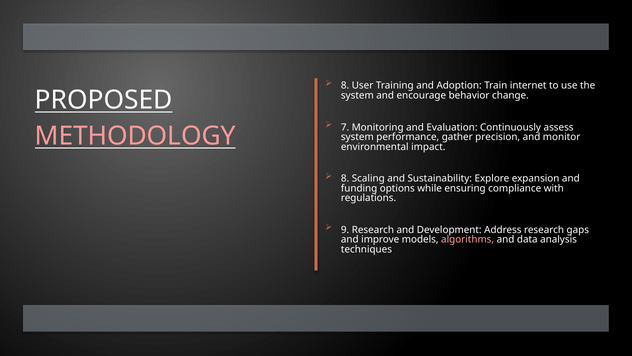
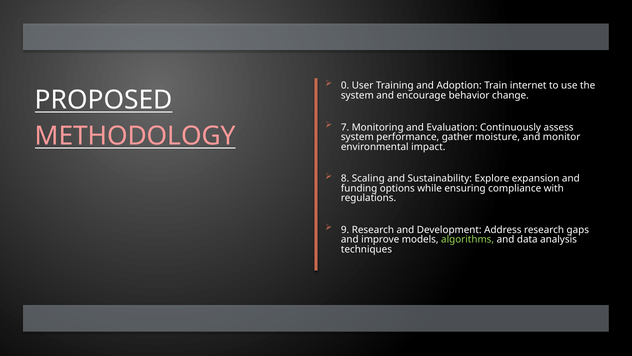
8: 8 -> 0 (345, 86)
precision: precision -> moisture (498, 137)
algorithms colour: pink -> light green (468, 239)
